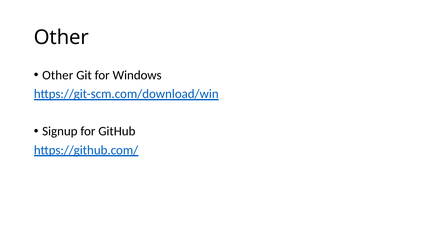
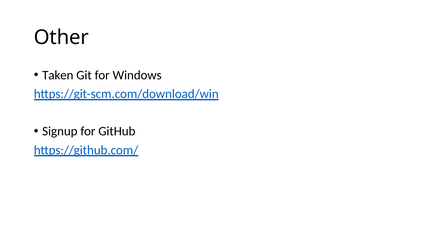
Other: Other -> Taken (58, 75)
